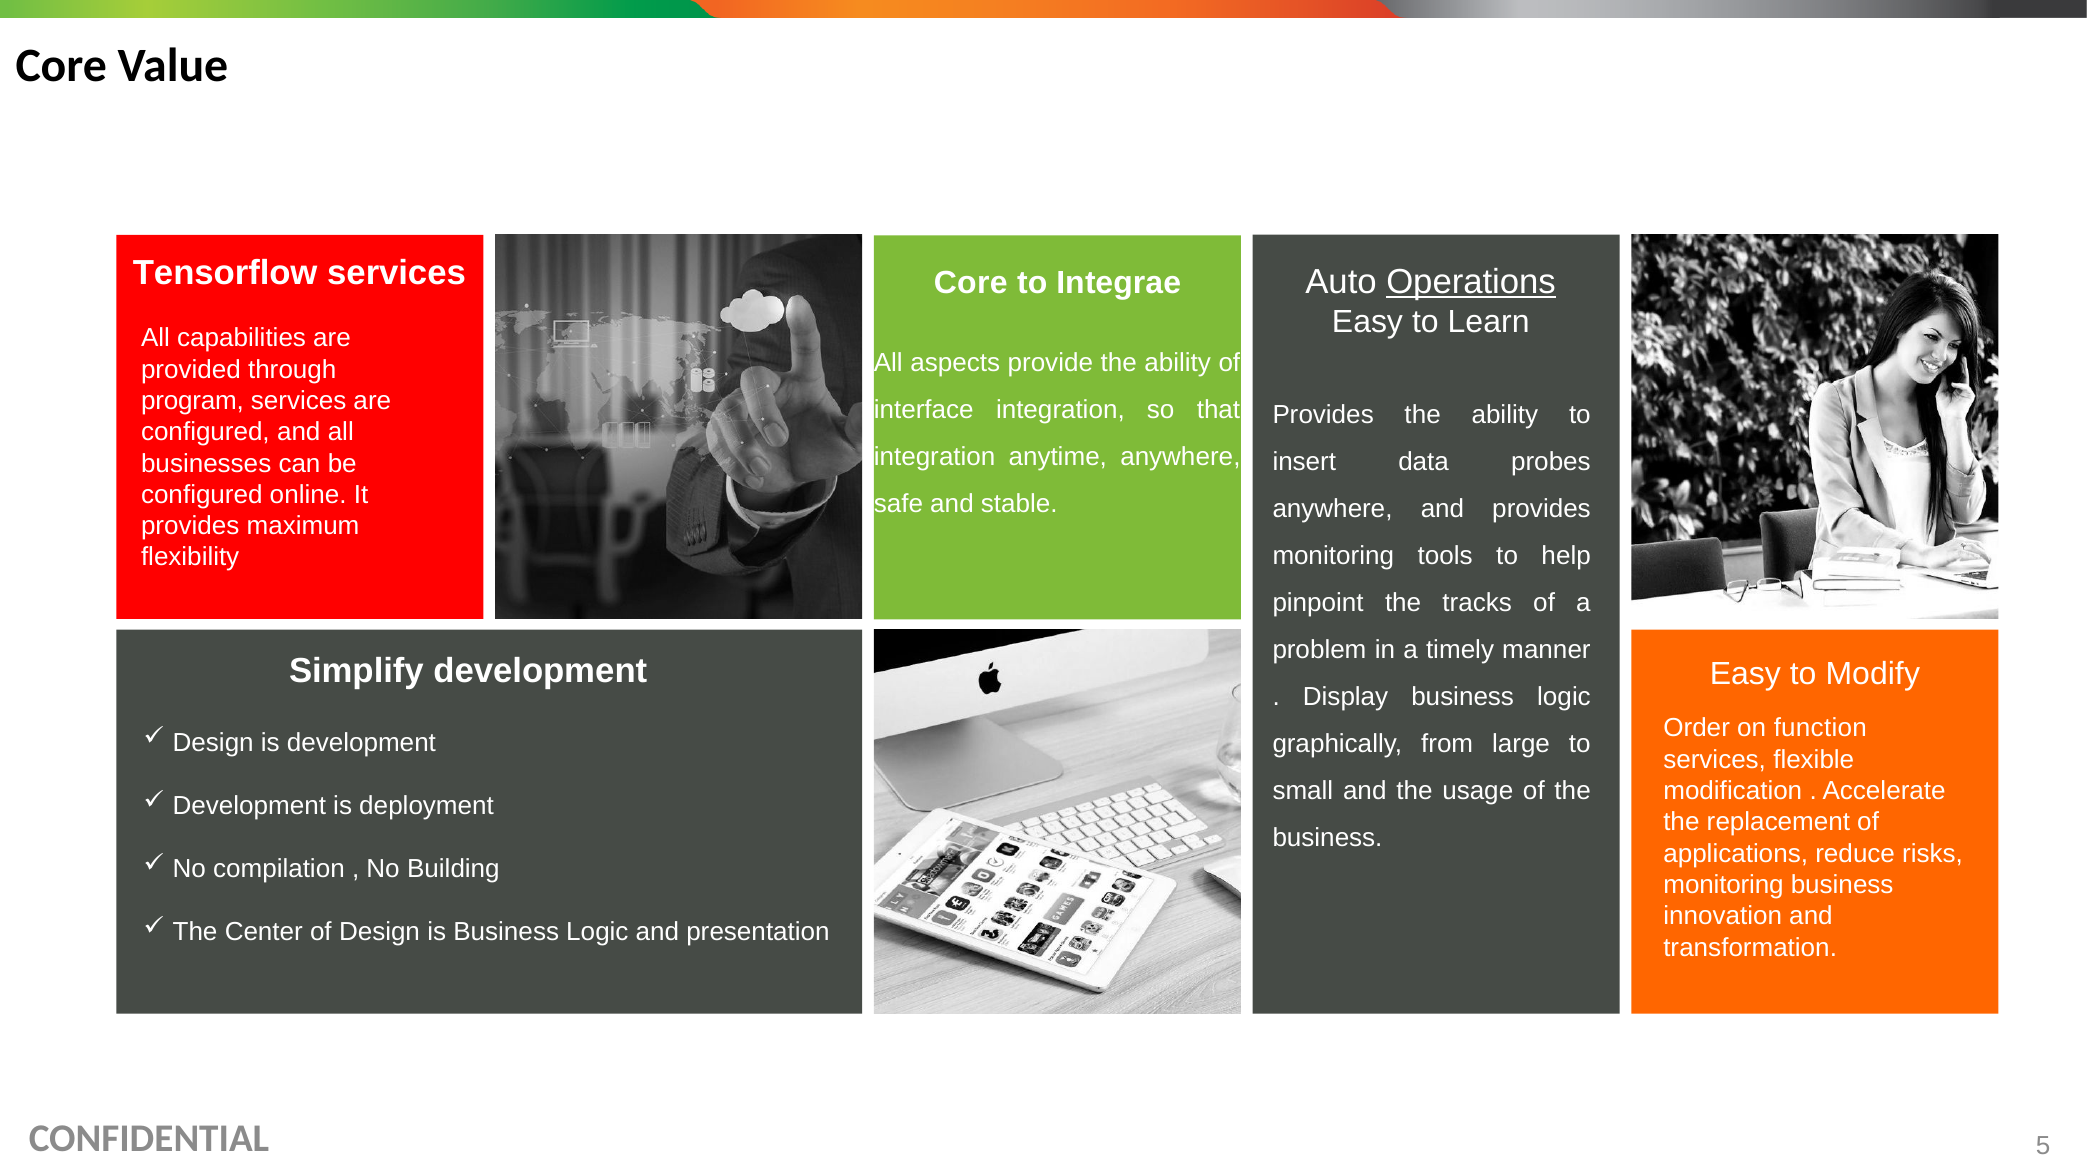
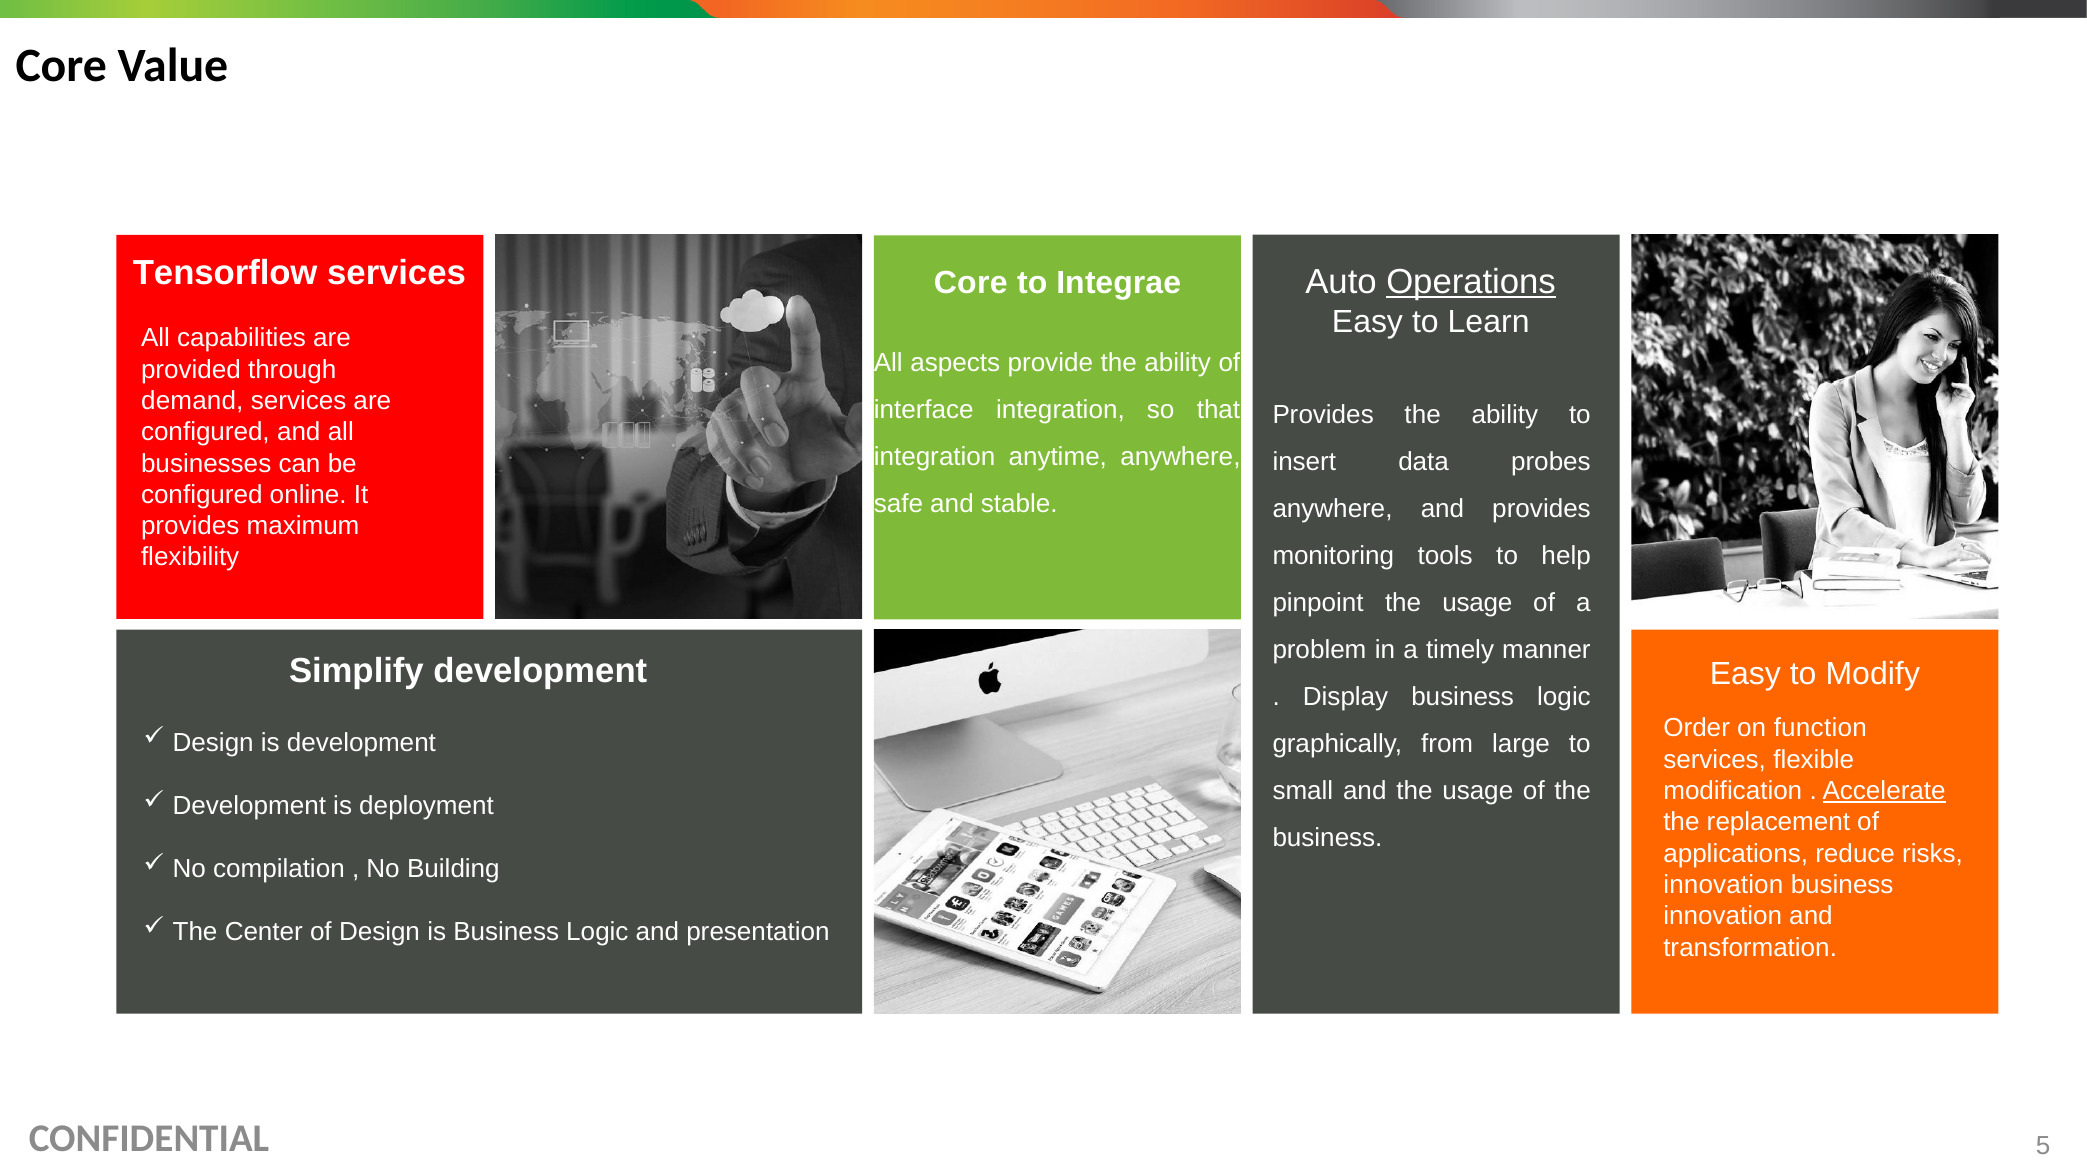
program: program -> demand (192, 401)
pinpoint the tracks: tracks -> usage (1477, 603)
Accelerate underline: none -> present (1884, 791)
monitoring: monitoring -> innovation (1723, 885)
